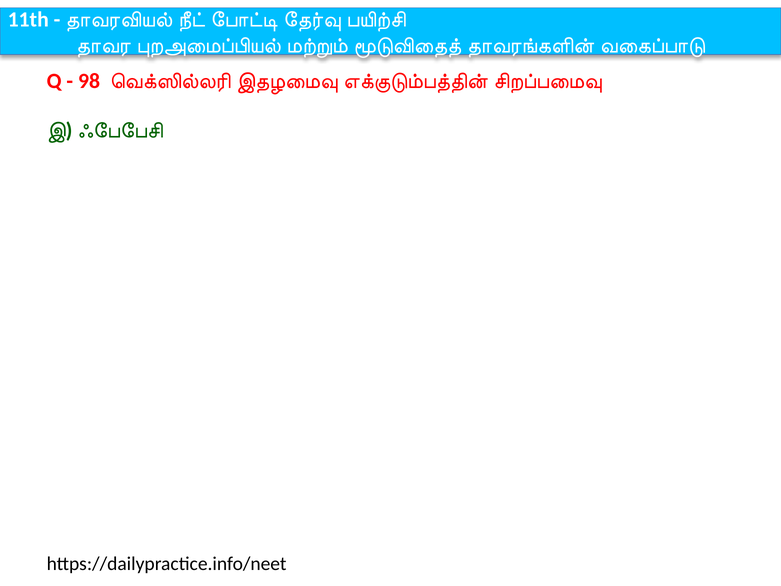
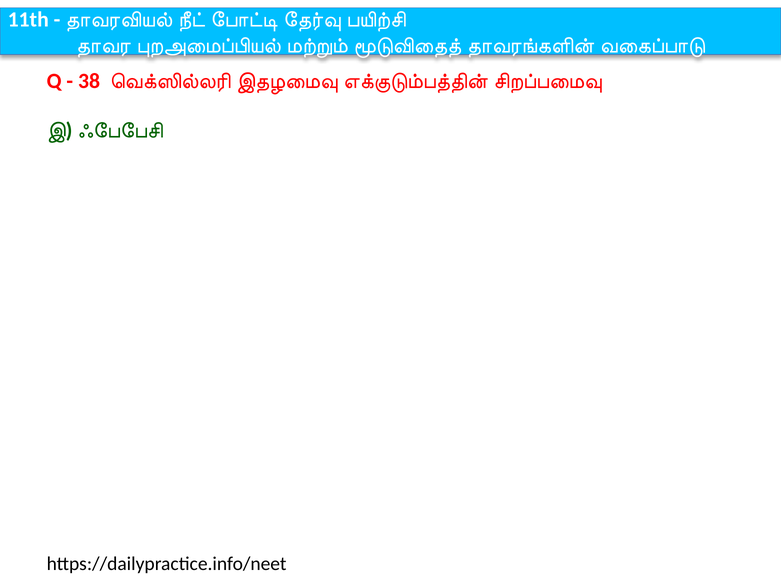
98: 98 -> 38 (89, 81)
